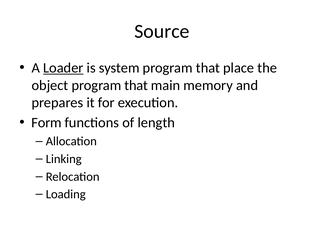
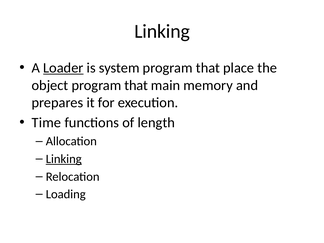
Source: Source -> Linking (162, 31)
Form: Form -> Time (46, 123)
Linking underline: none -> present (64, 159)
